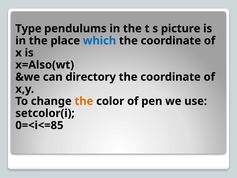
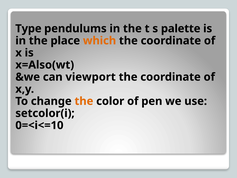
picture: picture -> palette (181, 29)
which colour: blue -> orange (100, 41)
directory: directory -> viewport (91, 77)
0=<i<=85: 0=<i<=85 -> 0=<i<=10 (39, 125)
